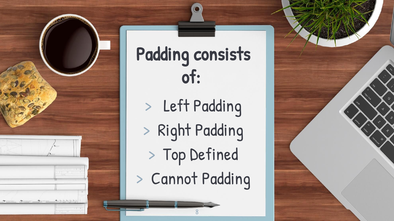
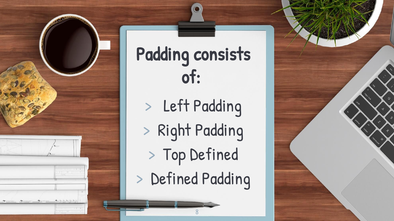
Cannot: Cannot -> Defined (174, 179)
